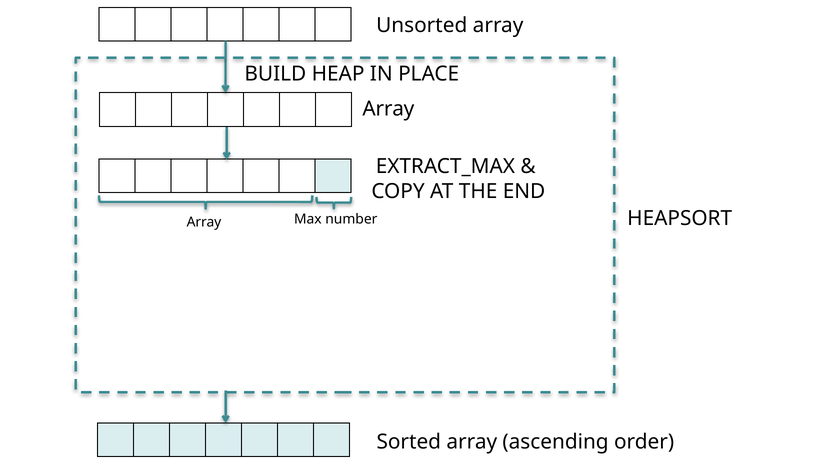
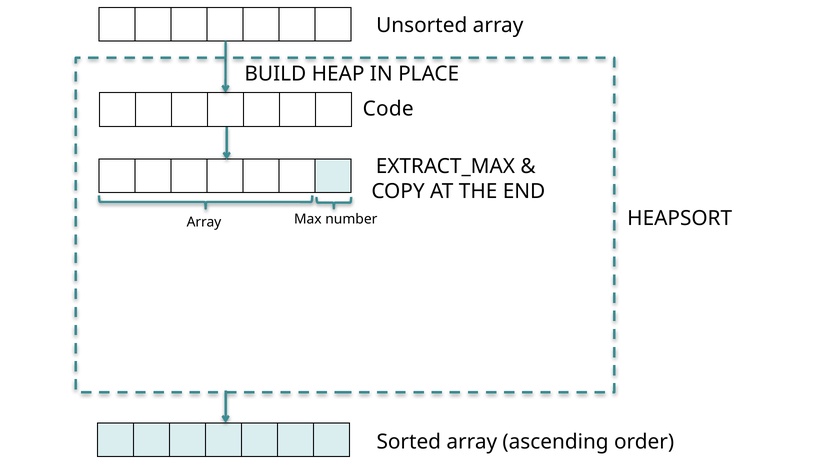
Array: Array -> Code (388, 109)
